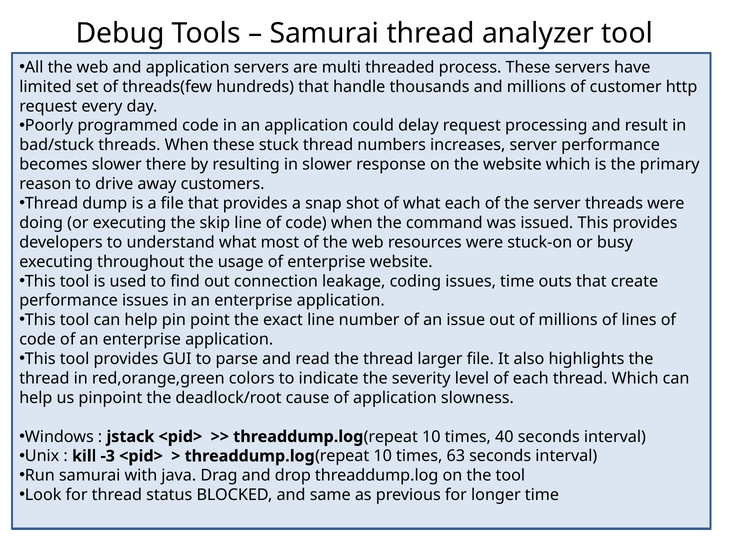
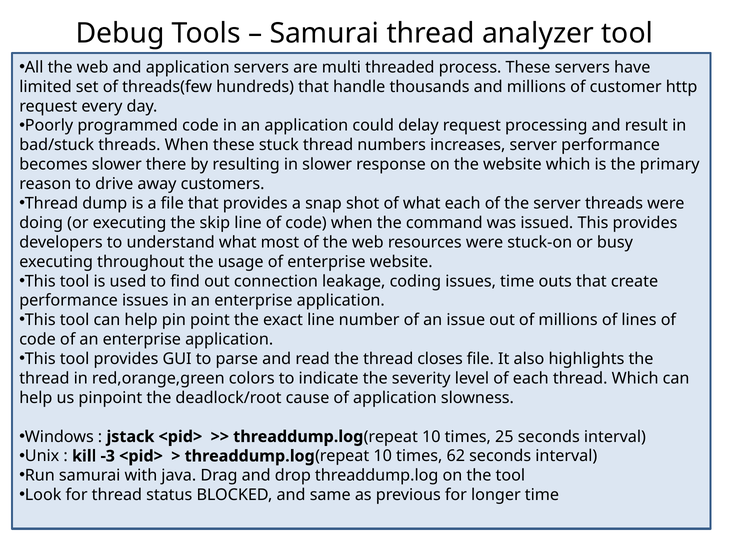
larger: larger -> closes (440, 359)
40: 40 -> 25 (504, 436)
63: 63 -> 62 (456, 456)
